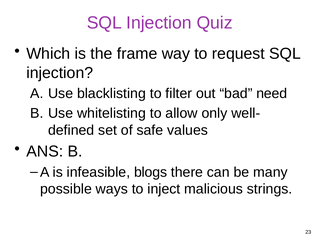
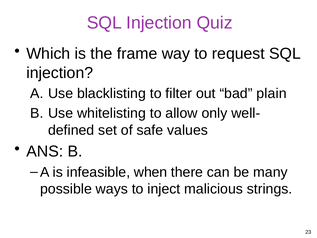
need: need -> plain (272, 93)
blogs: blogs -> when (151, 172)
